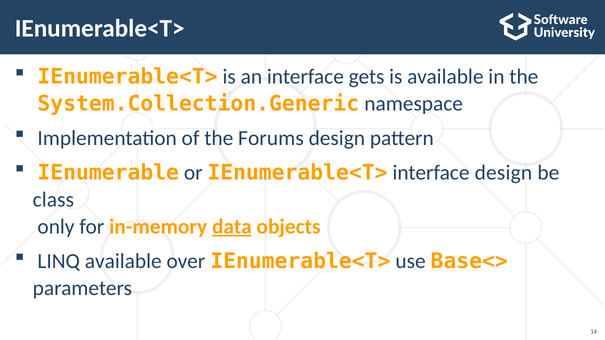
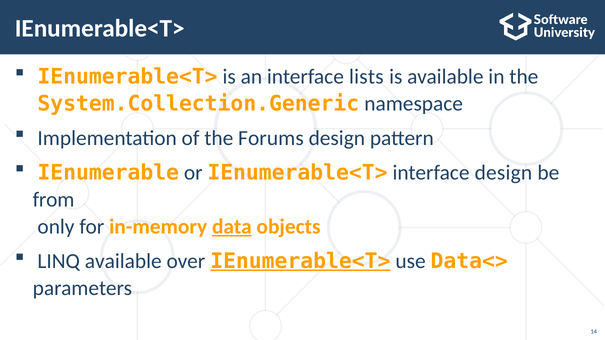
gets: gets -> lists (366, 77)
class: class -> from (54, 200)
IEnumerable<T> underline: none -> present (300, 261)
Base<>: Base<> -> Data<> (469, 261)
